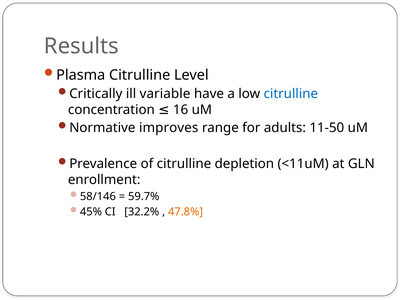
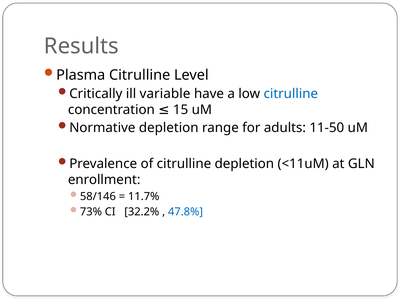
16: 16 -> 15 (181, 110)
Normative improves: improves -> depletion (169, 128)
59.7%: 59.7% -> 11.7% (144, 196)
45%: 45% -> 73% (91, 212)
47.8% colour: orange -> blue (186, 212)
